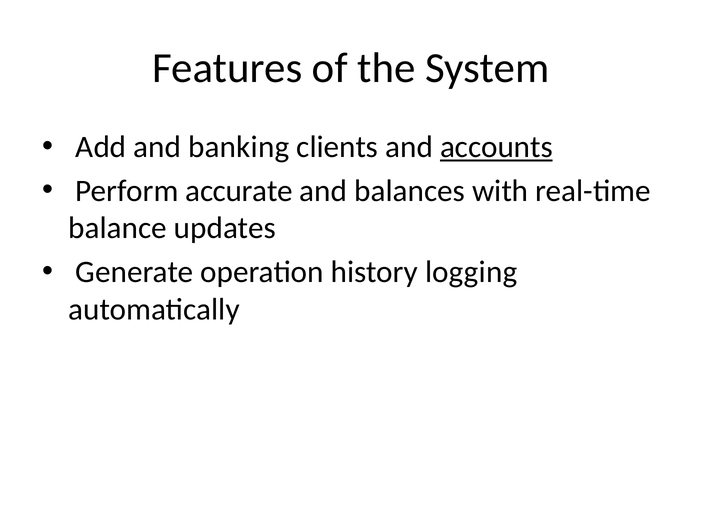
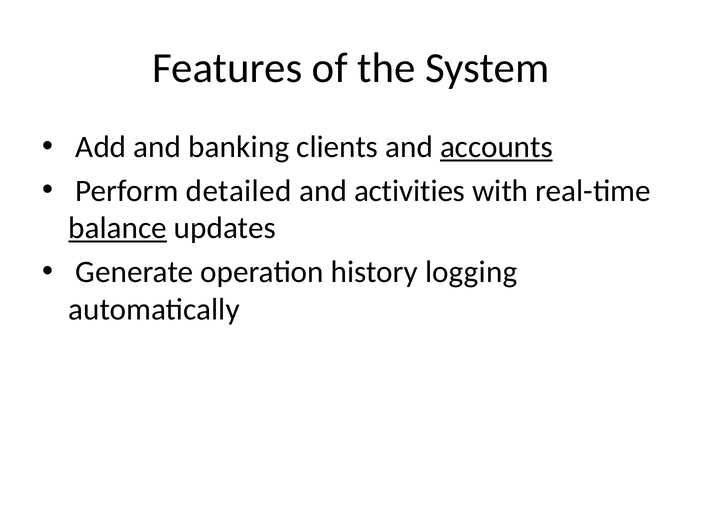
accurate: accurate -> detailed (239, 191)
balances: balances -> activities (410, 191)
balance underline: none -> present (118, 228)
